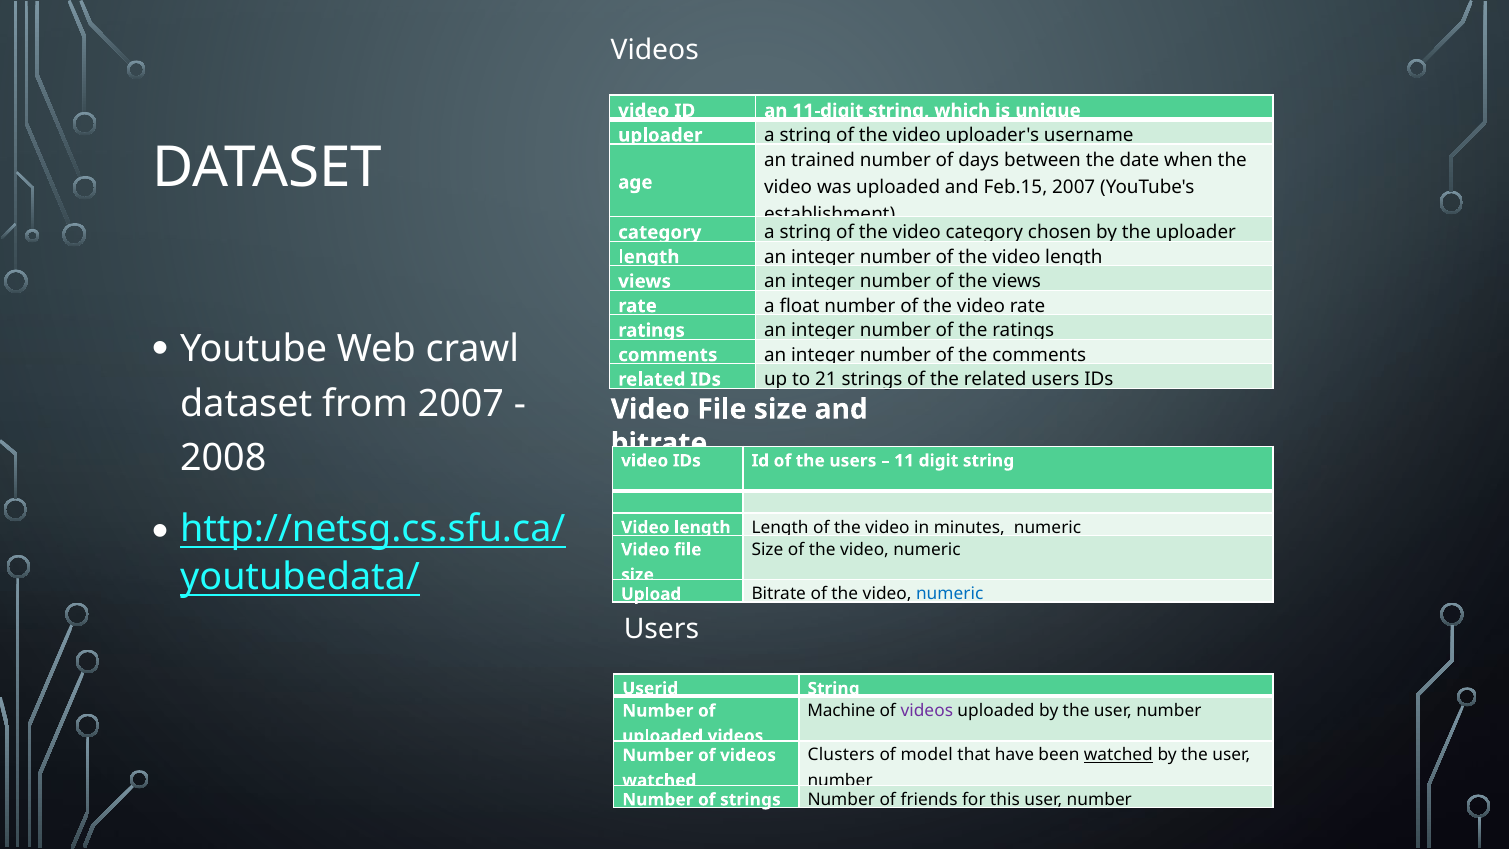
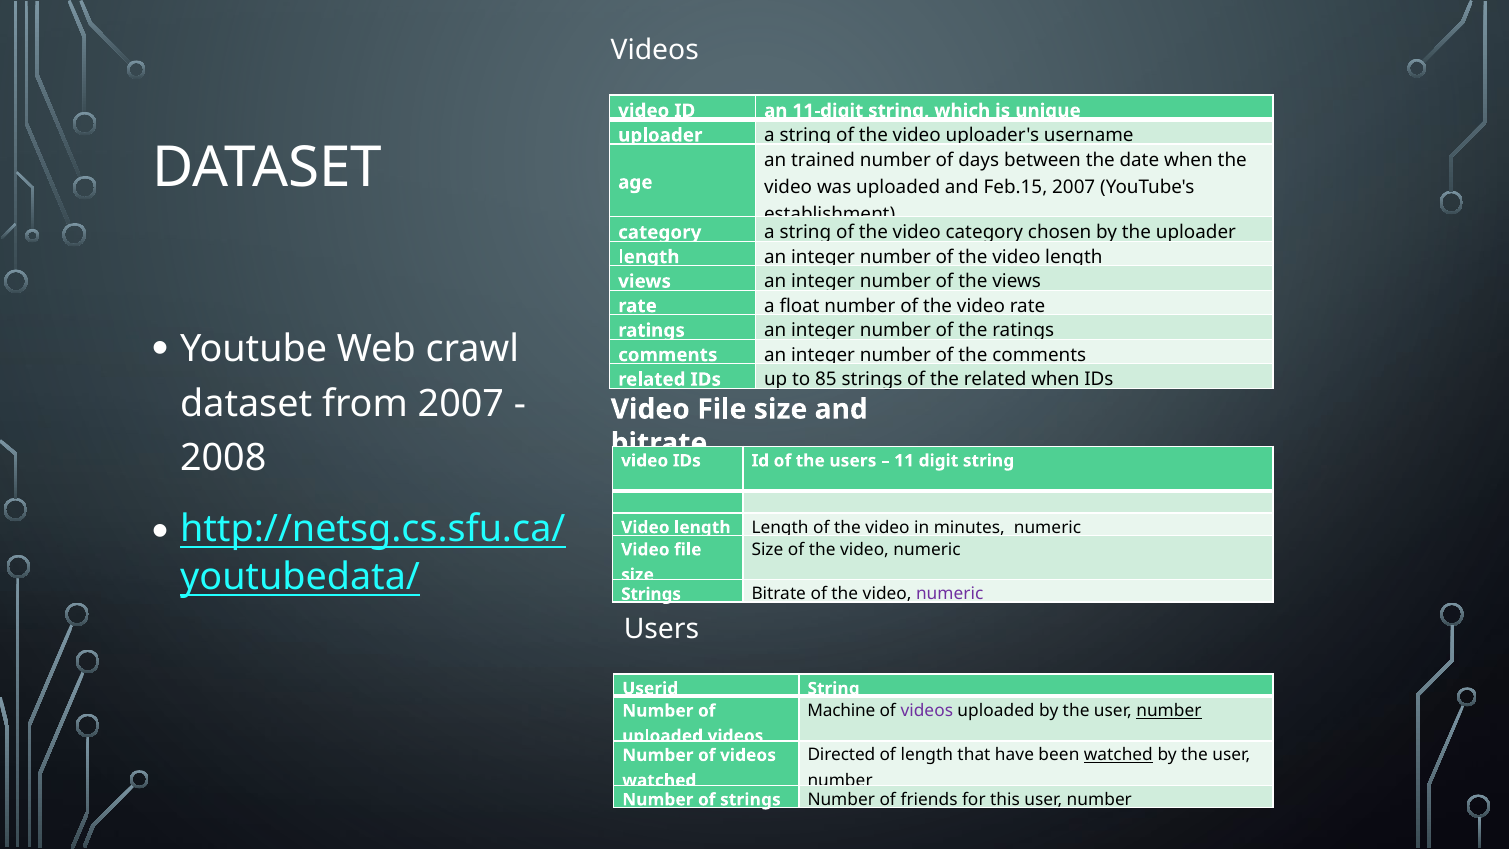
21: 21 -> 85 (826, 379)
related users: users -> when (1055, 379)
Upload: Upload -> Strings (651, 594)
numeric colour: blue -> purple (950, 594)
number underline: none -> present (1169, 711)
Clusters: Clusters -> Directed (841, 755)
of model: model -> length (927, 755)
